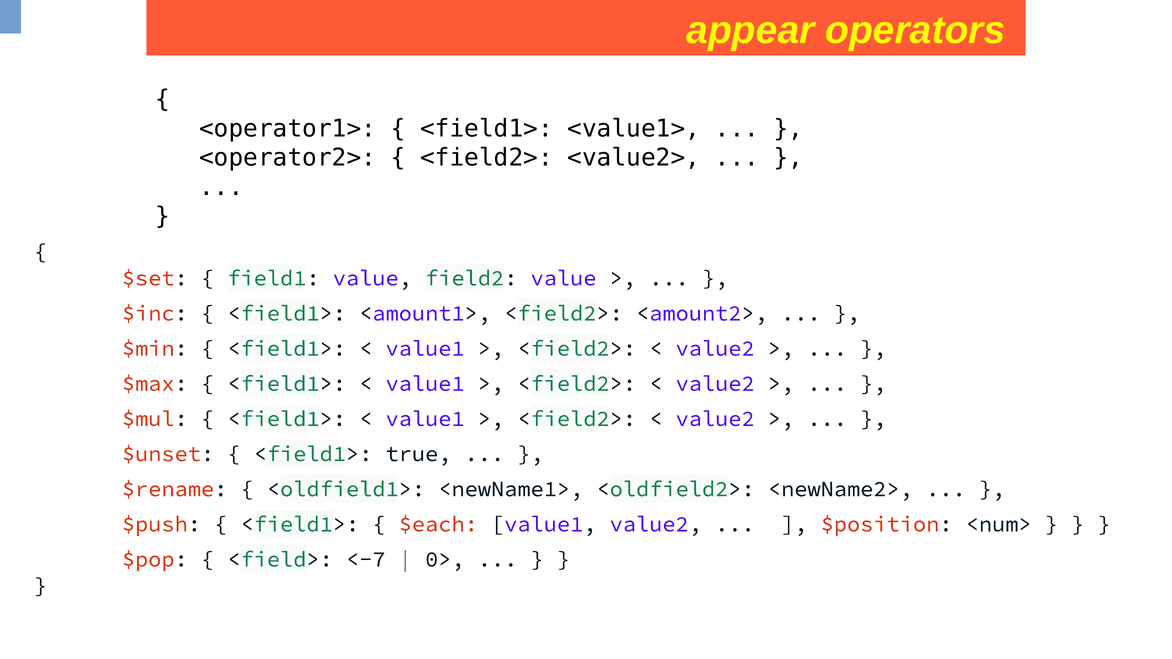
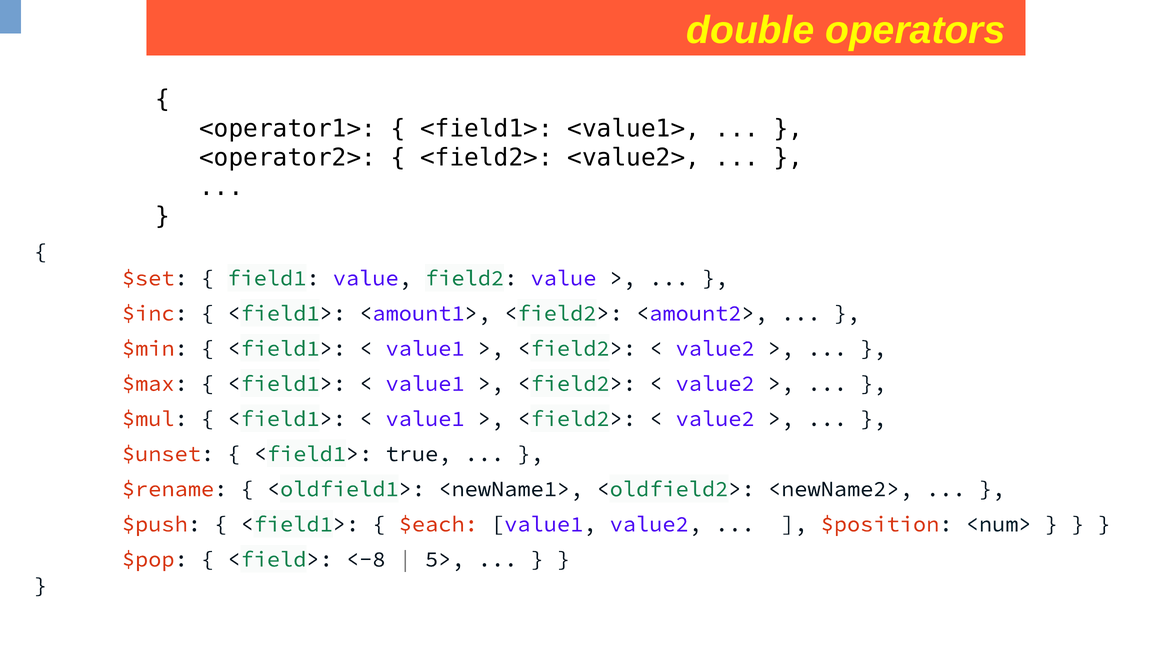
appear: appear -> double (750, 31)
<-7: <-7 -> <-8 (366, 559)
0>: 0> -> 5> (445, 559)
